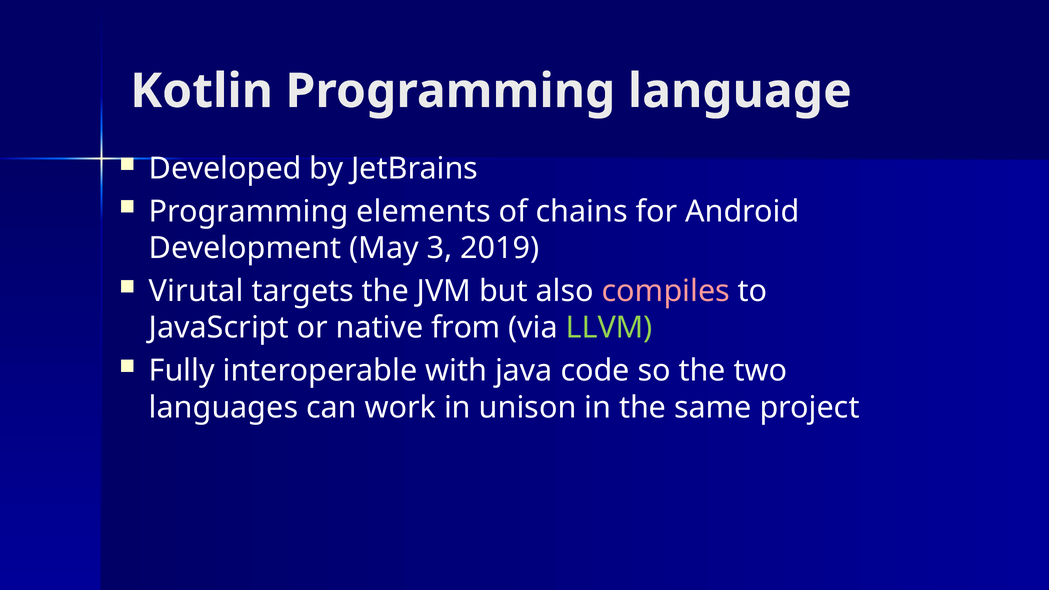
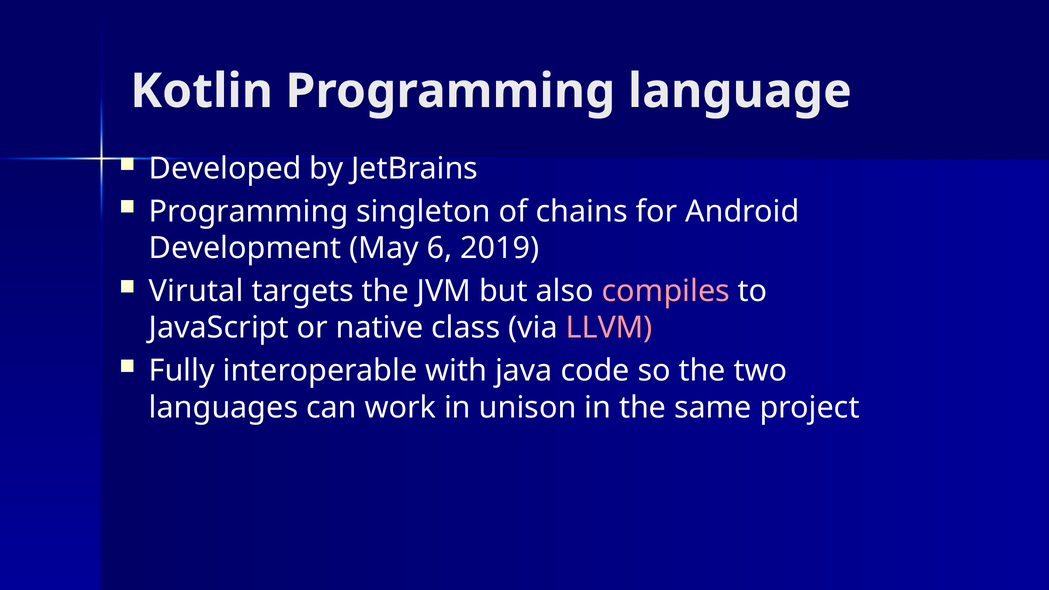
elements: elements -> singleton (424, 212)
3: 3 -> 6 (440, 248)
from: from -> class (466, 328)
LLVM colour: light green -> pink (609, 328)
